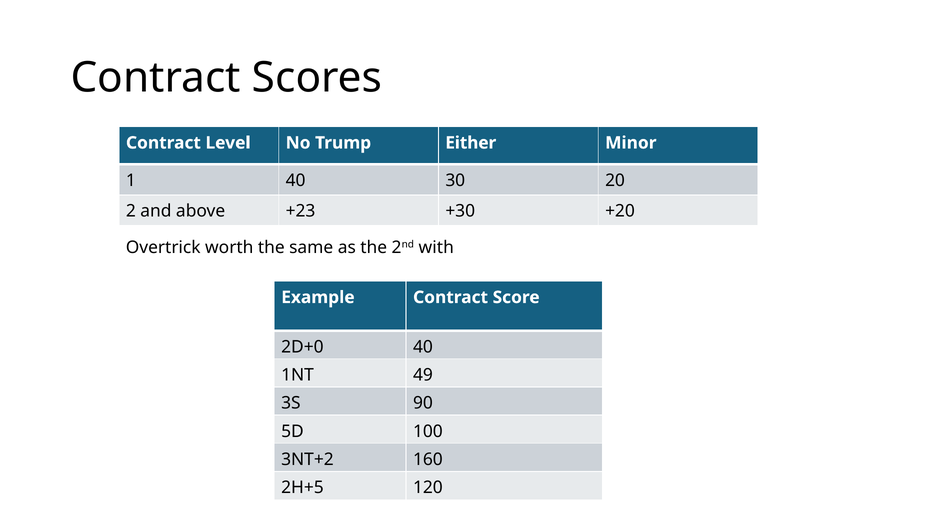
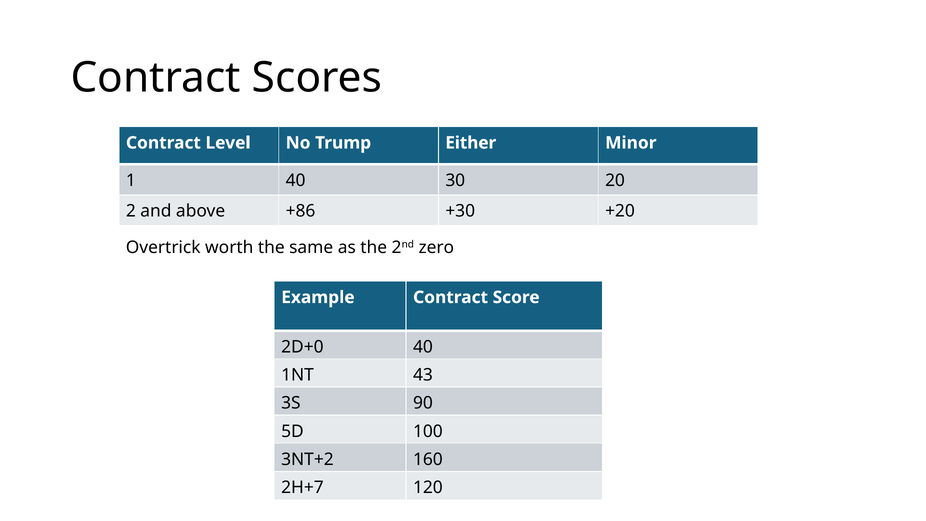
+23: +23 -> +86 (301, 211)
with: with -> zero (436, 247)
49: 49 -> 43 (423, 375)
2H+5: 2H+5 -> 2H+7 (302, 488)
